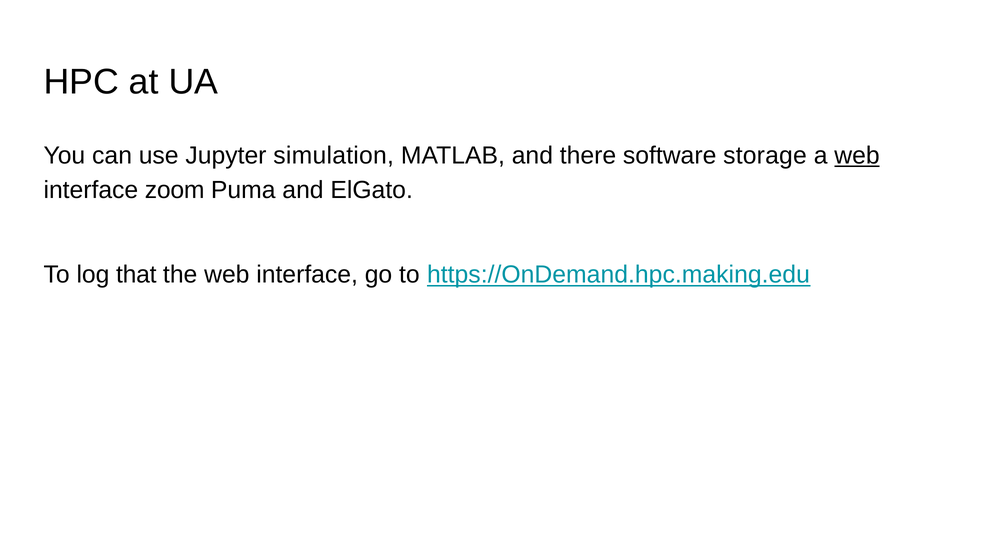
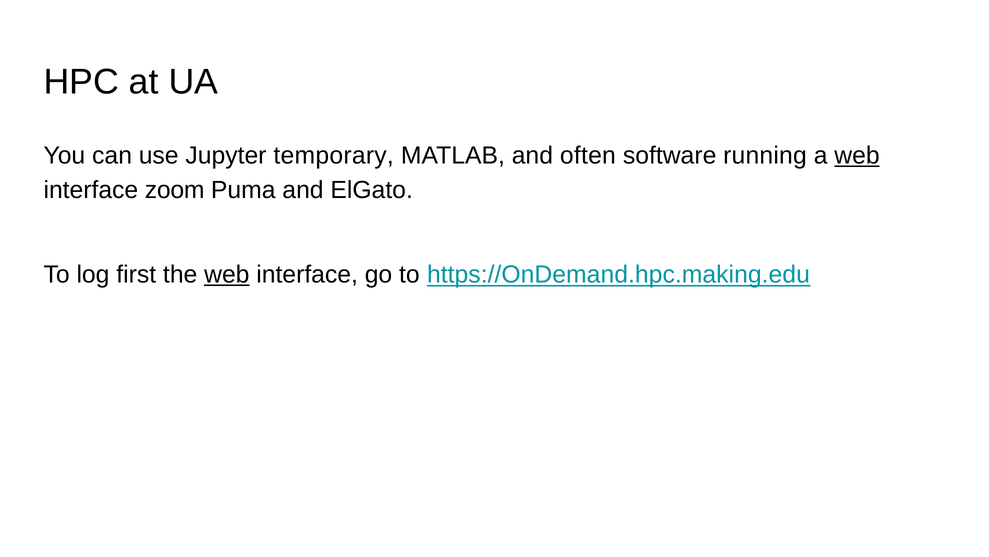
simulation: simulation -> temporary (334, 156)
there: there -> often (588, 156)
storage: storage -> running (765, 156)
that: that -> first (136, 274)
web underline: none -> present (227, 274)
